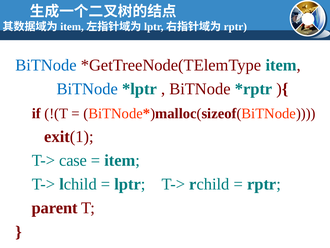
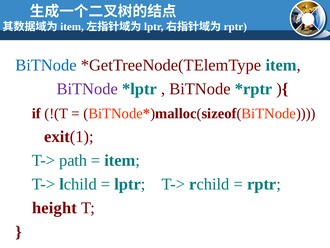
BiTNode colour: blue -> purple (87, 89)
case: case -> path (73, 160)
parent: parent -> height (55, 208)
